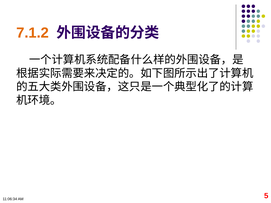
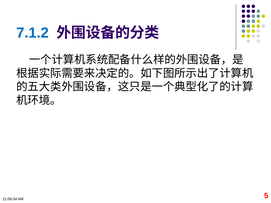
7.1.2 colour: orange -> blue (33, 33)
